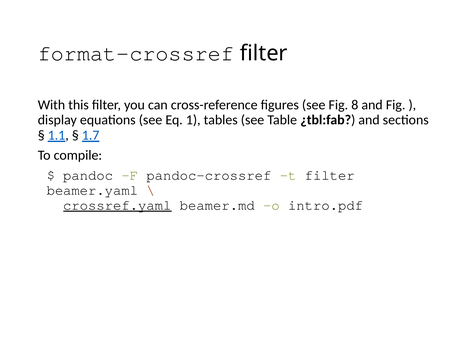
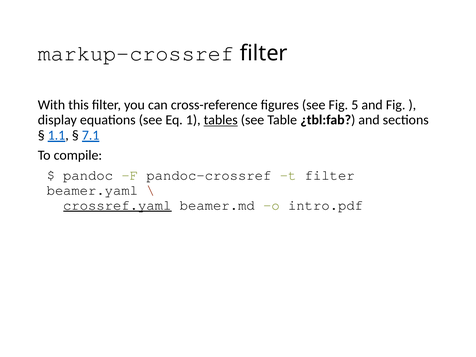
format-crossref: format-crossref -> markup-crossref (136, 53)
8: 8 -> 5 (355, 105)
tables underline: none -> present (221, 120)
1.7: 1.7 -> 7.1 (91, 135)
